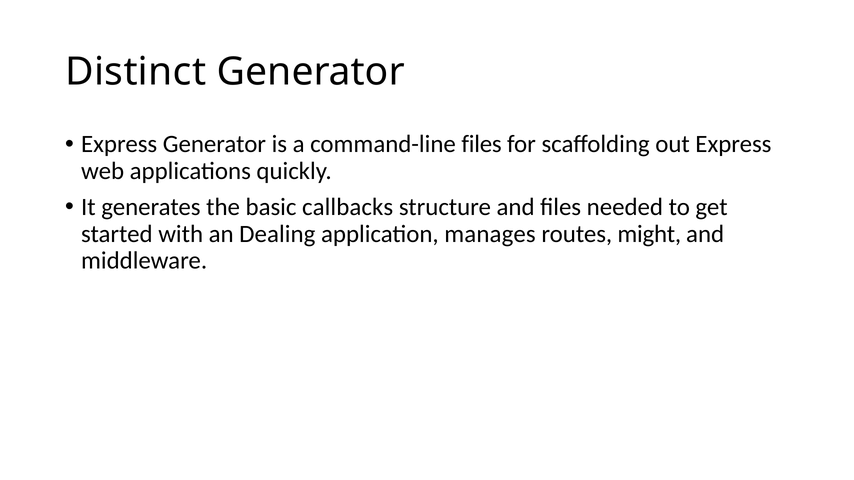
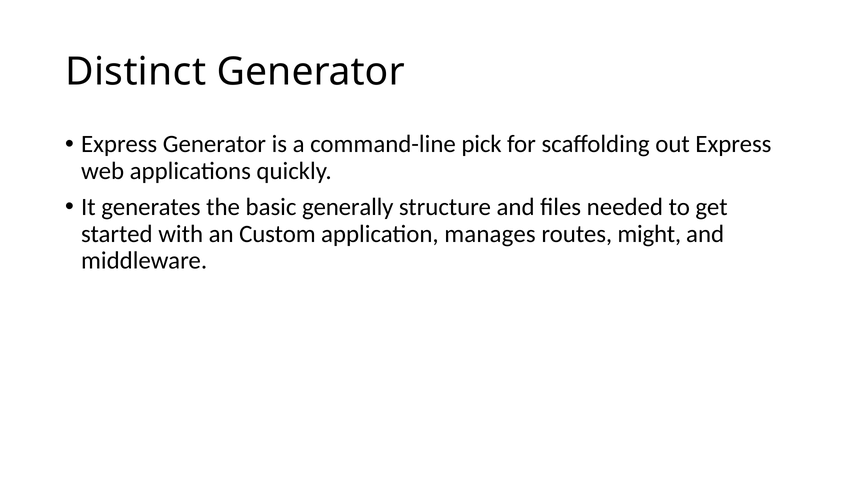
command-line files: files -> pick (482, 144)
callbacks: callbacks -> generally (348, 207)
Dealing: Dealing -> Custom (277, 234)
